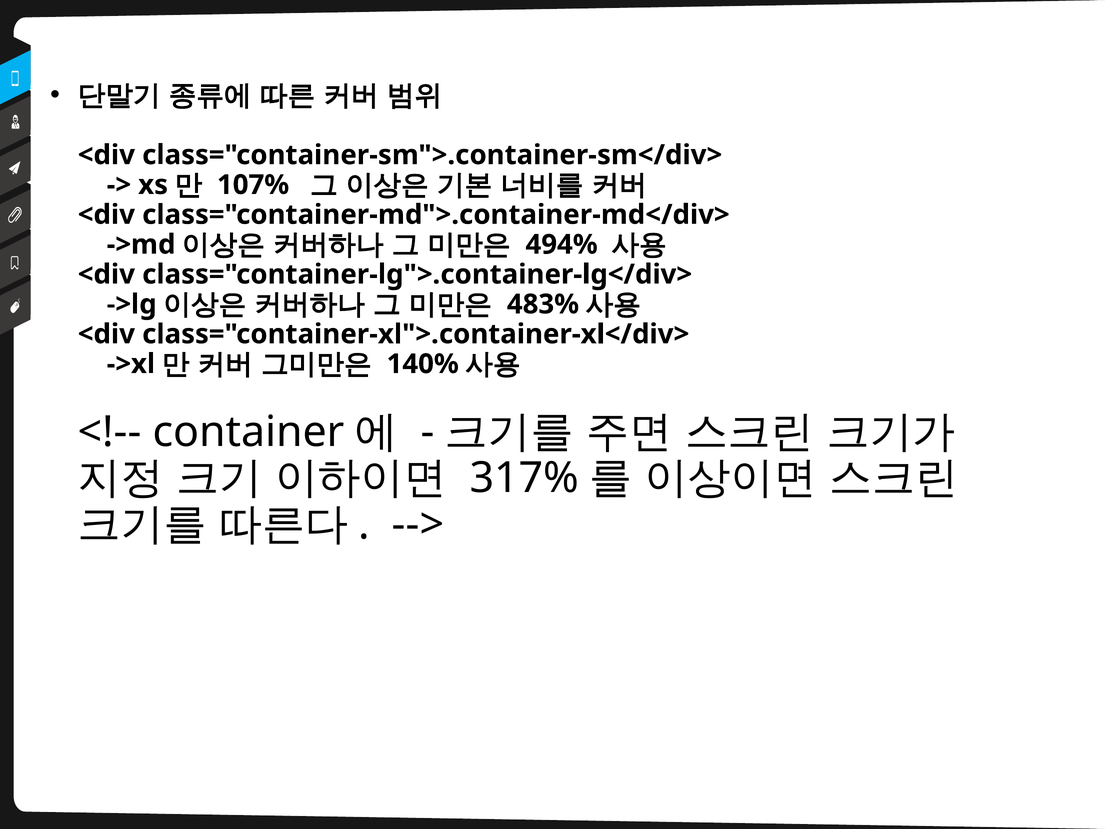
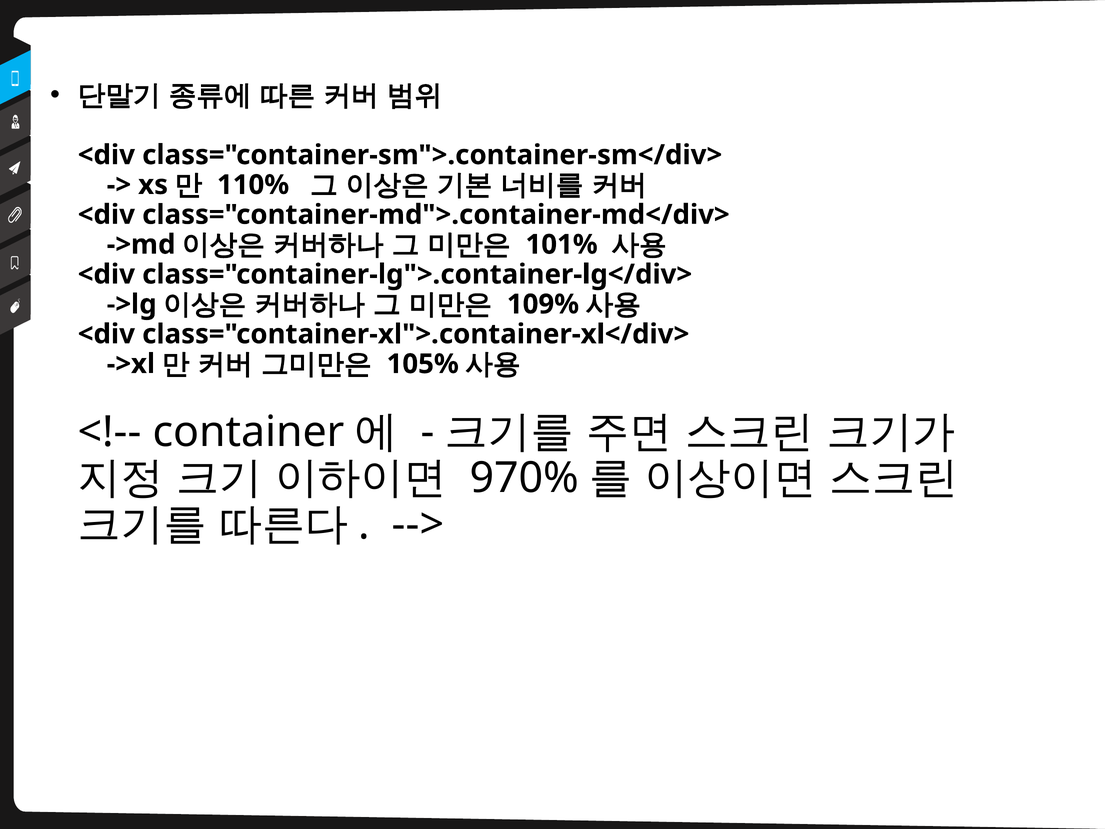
107%: 107% -> 110% (253, 185)
494%: 494% -> 101% (562, 245)
483%: 483% -> 109% (543, 304)
140%: 140% -> 105% (423, 364)
317%: 317% -> 970% (524, 478)
